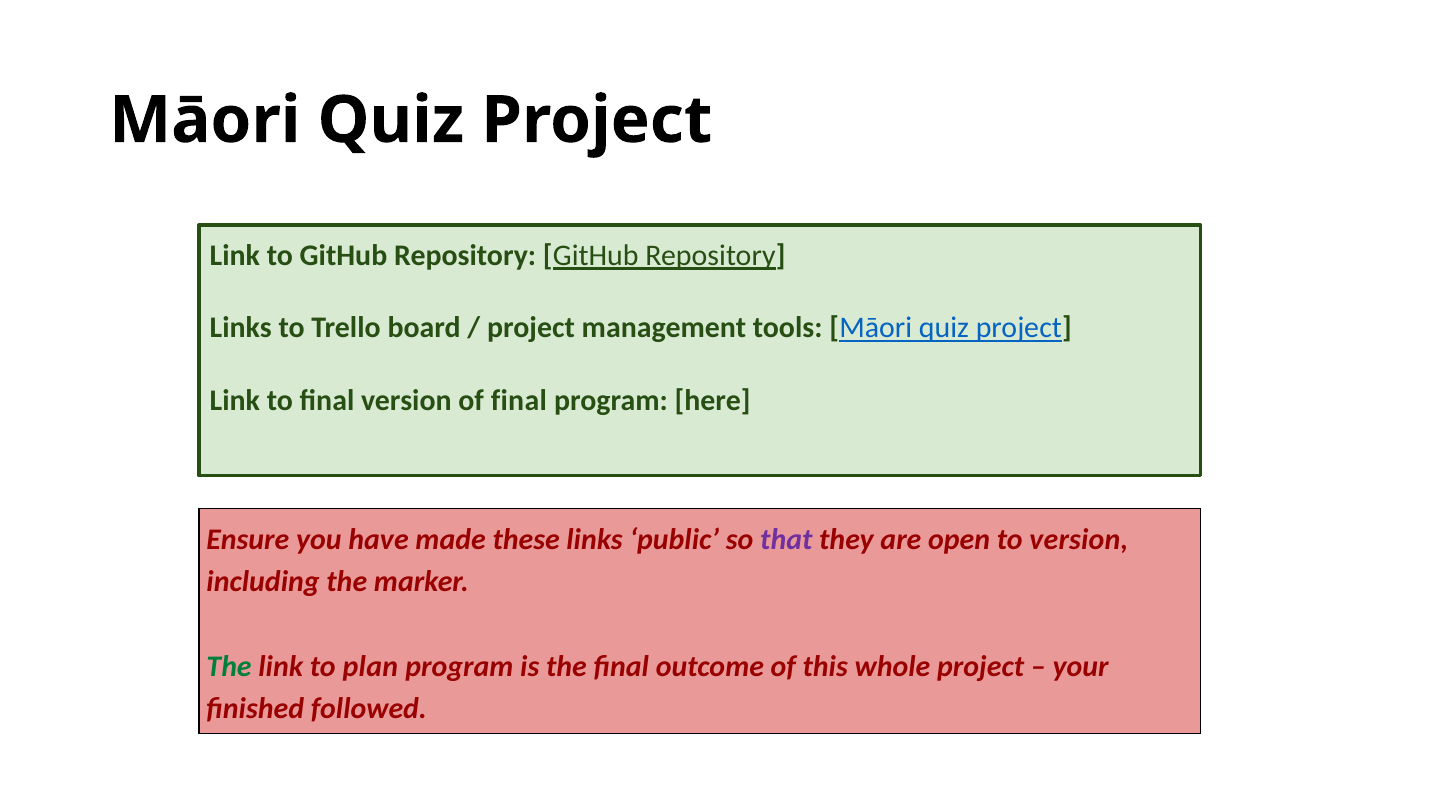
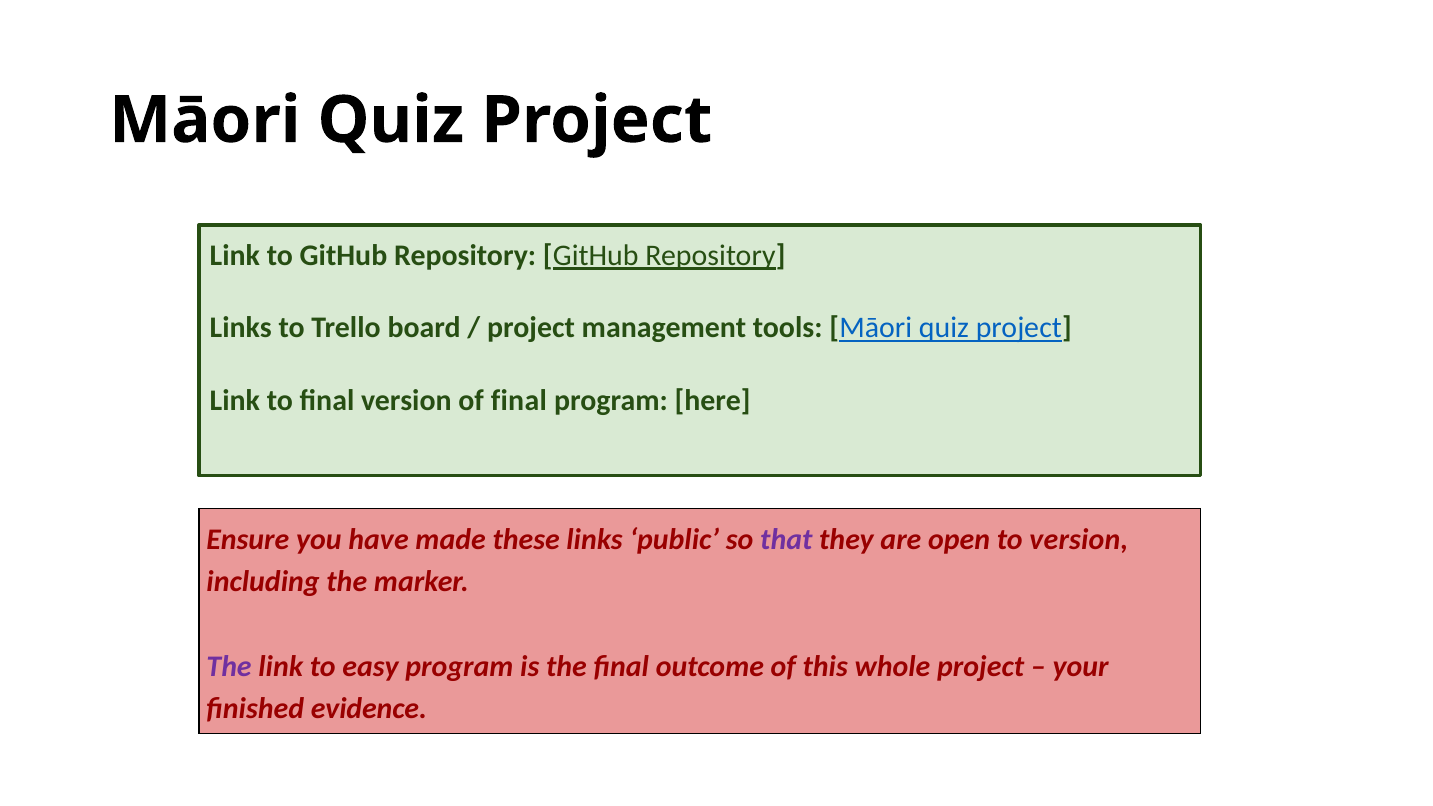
The colour: green -> purple (229, 666)
plan: plan -> easy (371, 666)
followed: followed -> evidence (369, 708)
